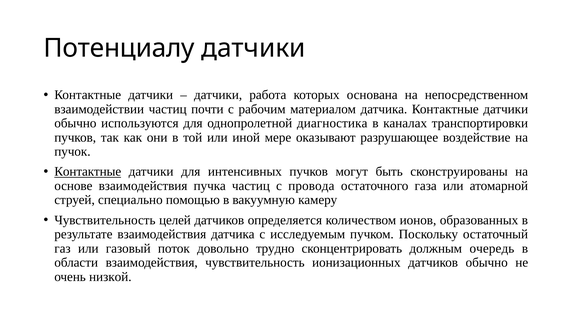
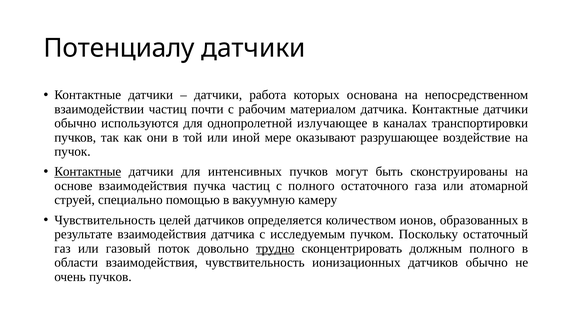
диагностика: диагностика -> излучающее (332, 123)
с провода: провода -> полного (311, 186)
трудно underline: none -> present (275, 248)
должным очередь: очередь -> полного (492, 248)
очень низкой: низкой -> пучков (110, 277)
